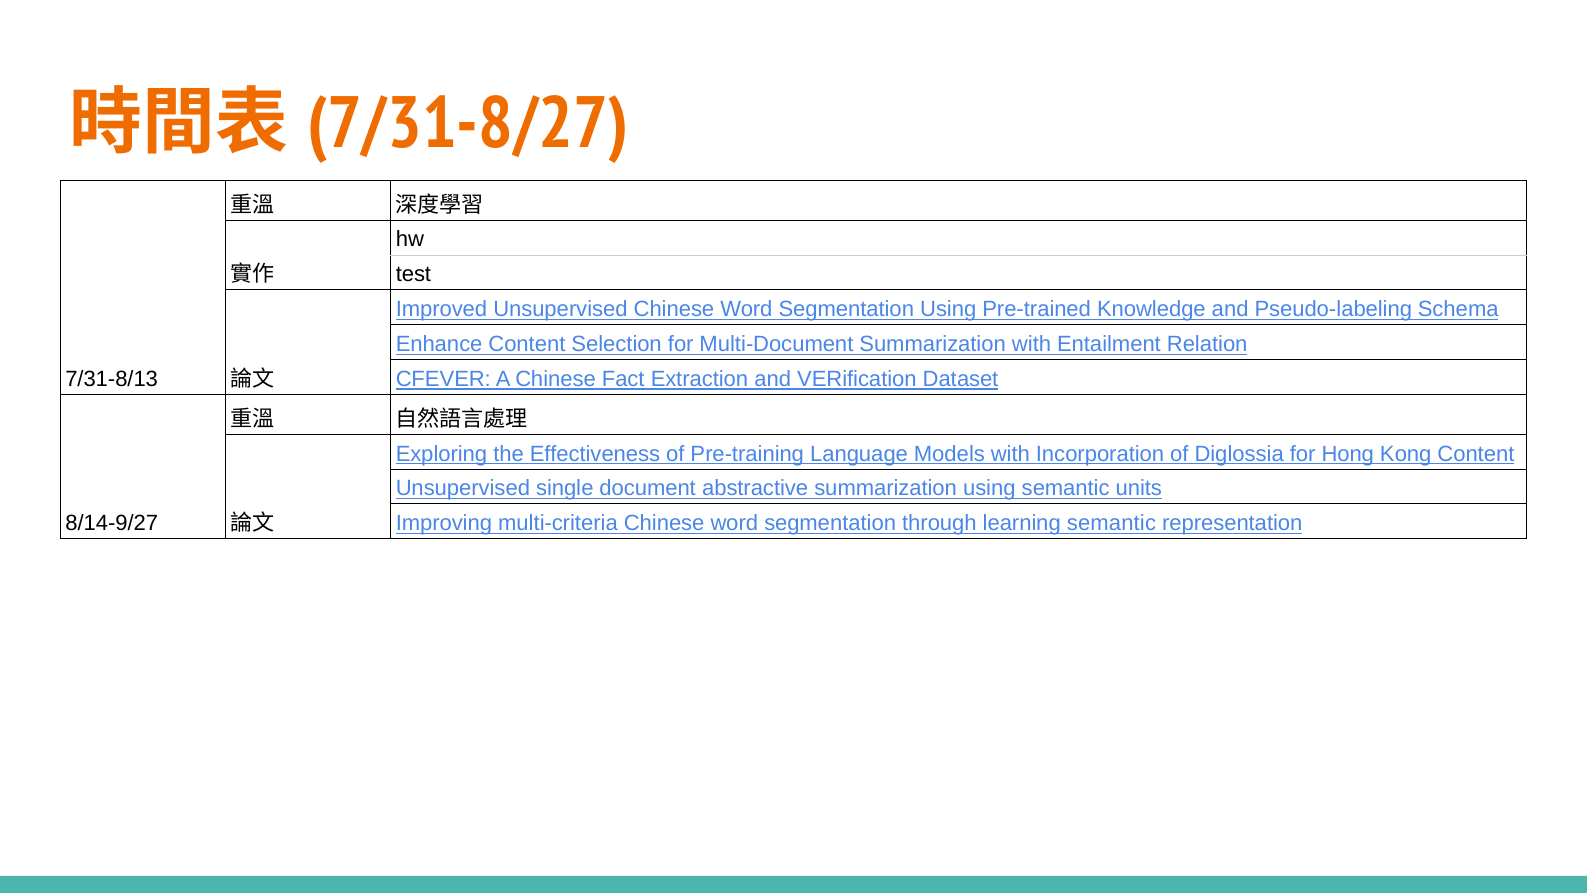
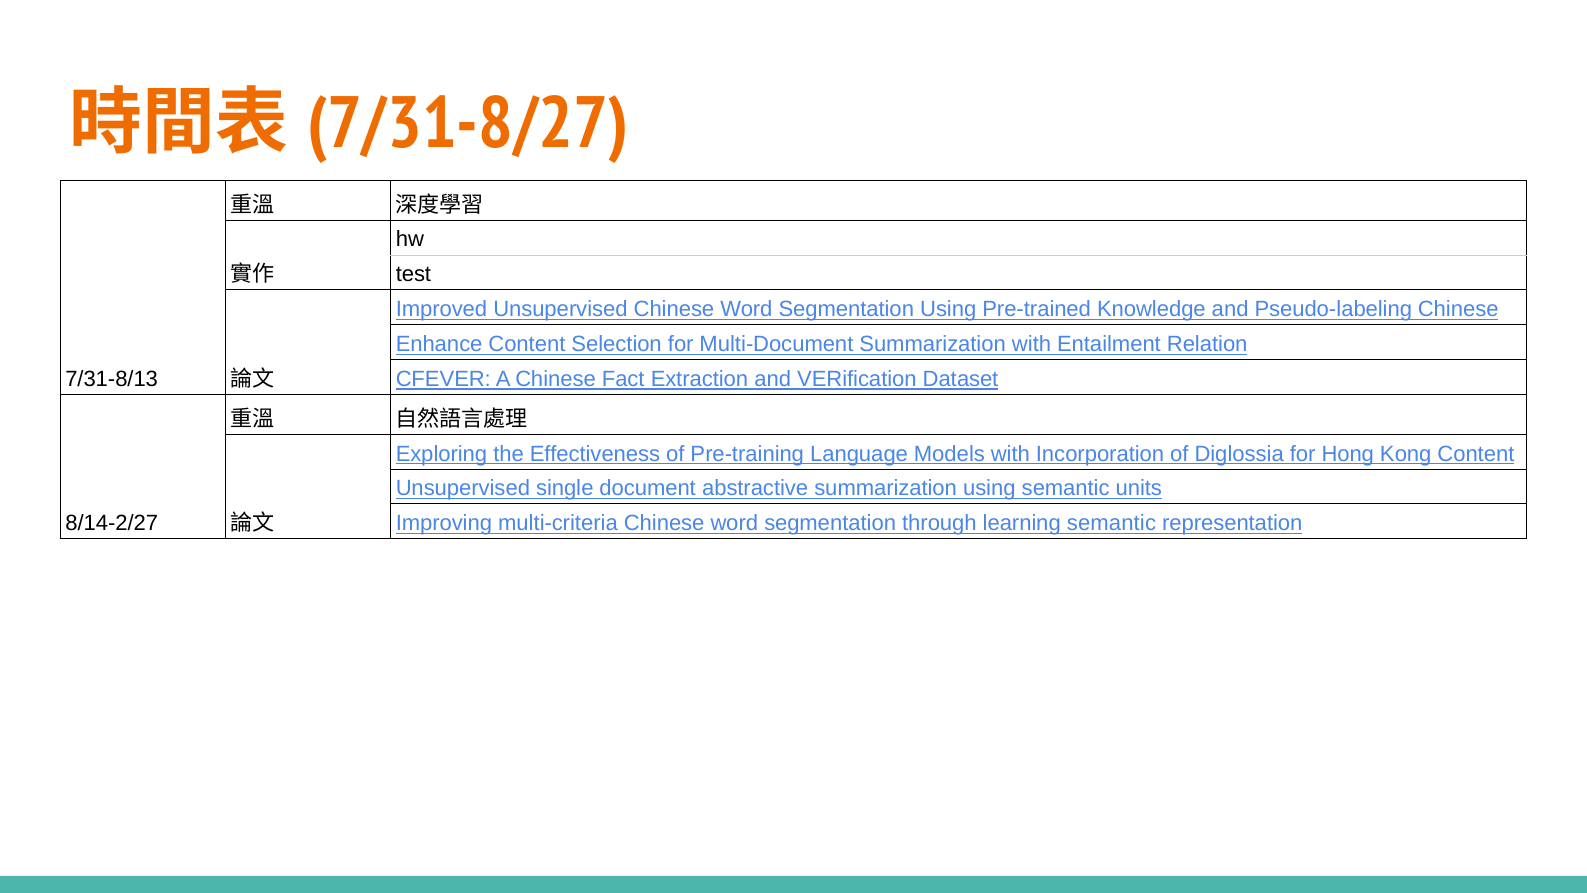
Pseudo-labeling Schema: Schema -> Chinese (1458, 309)
8/14-9/27: 8/14-9/27 -> 8/14-2/27 (112, 523)
